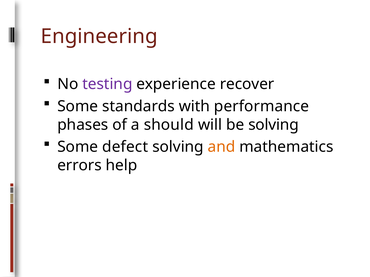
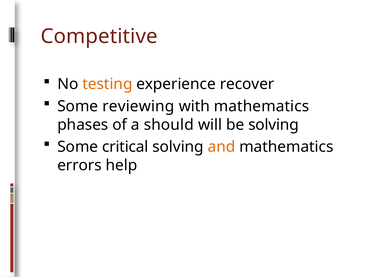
Engineering: Engineering -> Competitive (99, 36)
testing colour: purple -> orange (107, 84)
standards: standards -> reviewing (138, 106)
with performance: performance -> mathematics (262, 106)
defect: defect -> critical (125, 147)
